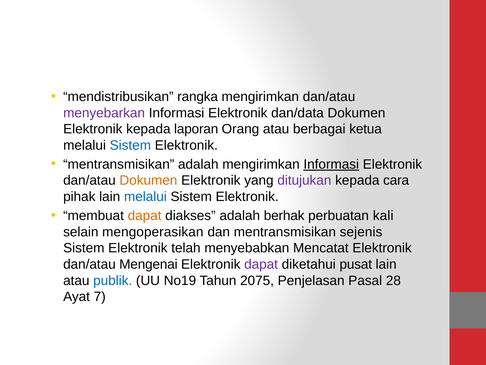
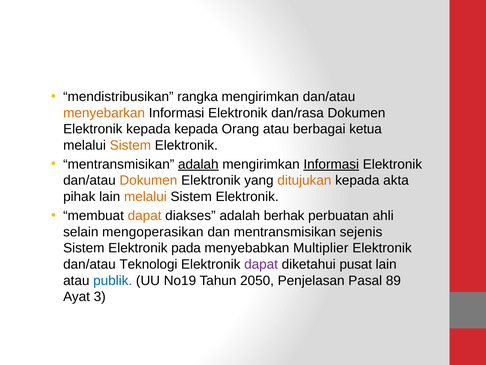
menyebarkan colour: purple -> orange (104, 113)
dan/data: dan/data -> dan/rasa (297, 113)
kepada laporan: laporan -> kepada (196, 129)
Sistem colour: blue -> orange (130, 145)
adalah underline: none -> present (198, 164)
ditujukan colour: purple -> orange (304, 180)
cara: cara -> akta (396, 180)
melalui colour: blue -> orange (145, 196)
kali: kali -> ahli (383, 215)
telah: telah -> pada (186, 248)
Mencatat: Mencatat -> Multiplier (321, 248)
Mengenai: Mengenai -> Teknologi (148, 264)
2075: 2075 -> 2050 (257, 280)
28: 28 -> 89 (393, 280)
7: 7 -> 3 (100, 296)
